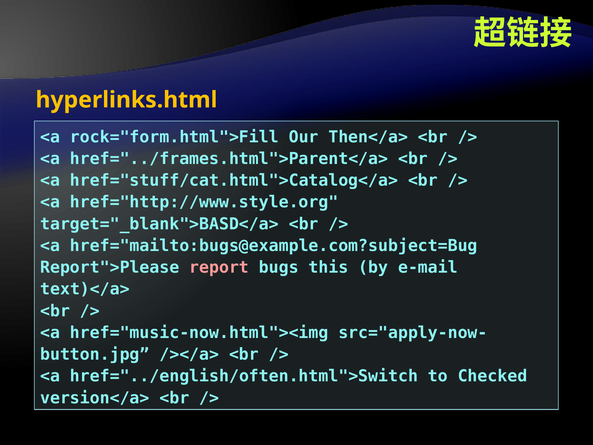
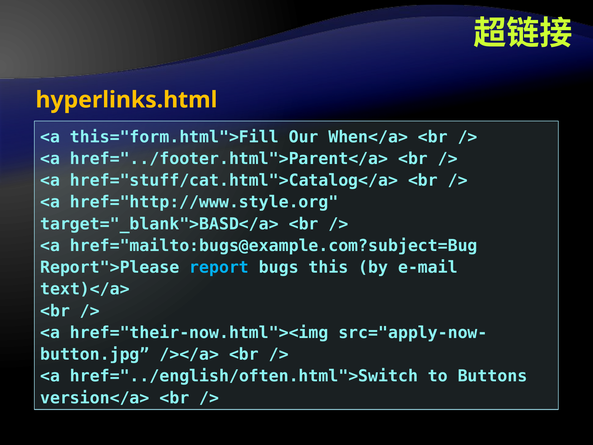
rock="form.html">Fill: rock="form.html">Fill -> this="form.html">Fill (174, 137)
Then</a>: Then</a> -> When</a> (368, 137)
href="../frames.html">Parent</a>: href="../frames.html">Parent</a> -> href="../footer.html">Parent</a> (229, 159)
report colour: pink -> light blue (219, 267)
href="music-now.html"><img: href="music-now.html"><img -> href="their-now.html"><img (199, 332)
Checked: Checked -> Buttons (492, 376)
